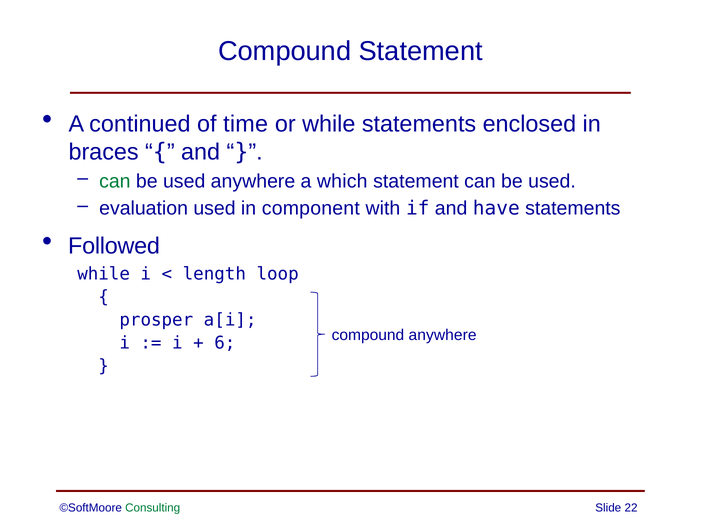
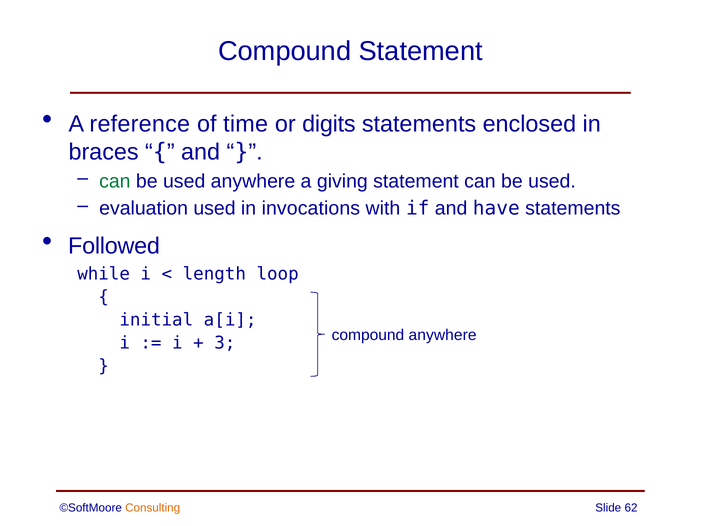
continued: continued -> reference (140, 124)
or while: while -> digits (329, 124)
which: which -> giving (342, 181)
component: component -> invocations (311, 208)
prosper: prosper -> initial (156, 320)
6: 6 -> 3 (225, 343)
Consulting colour: green -> orange (153, 508)
22: 22 -> 62 (631, 508)
